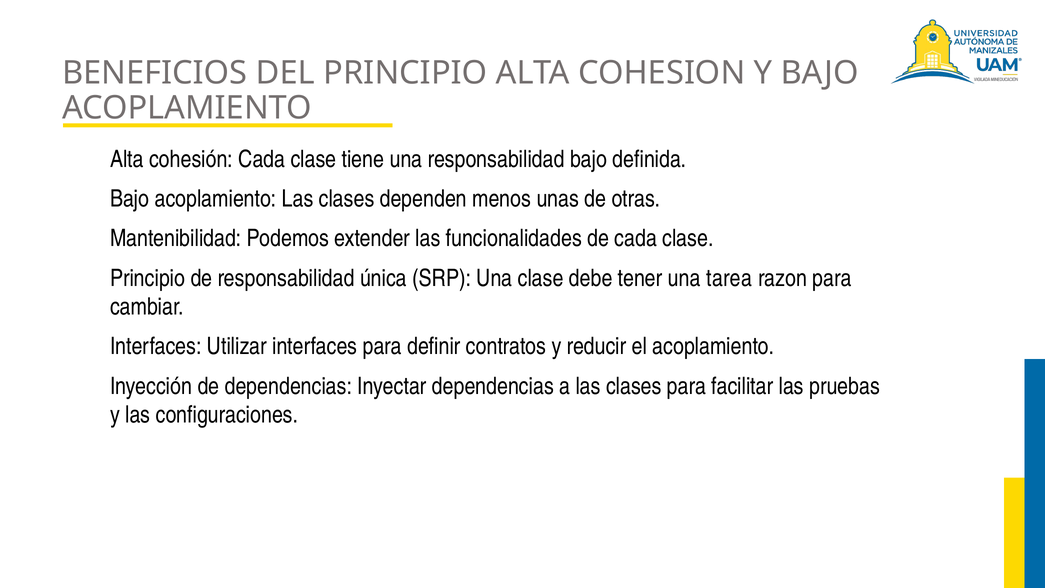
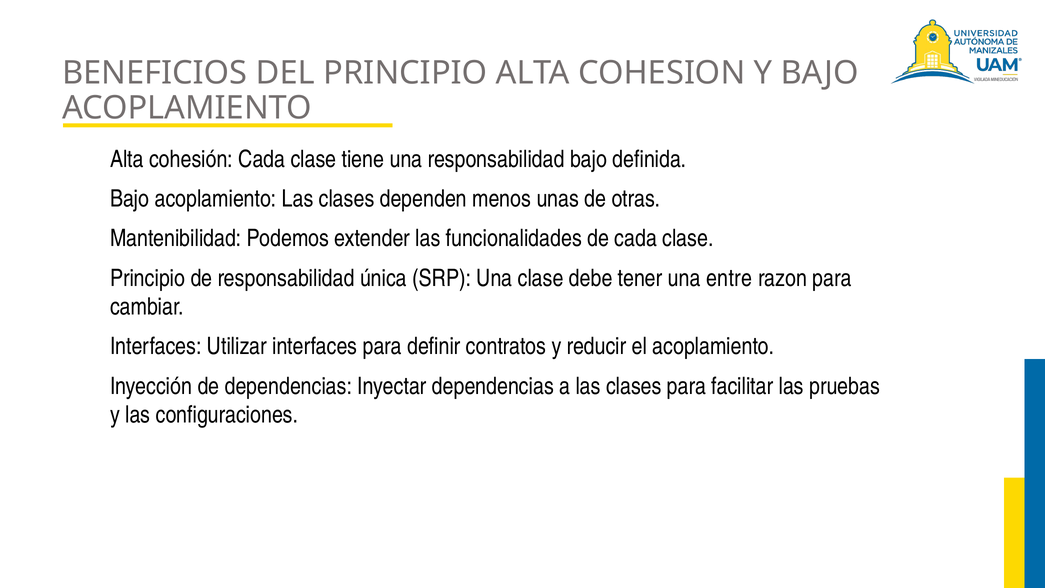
tarea: tarea -> entre (729, 278)
